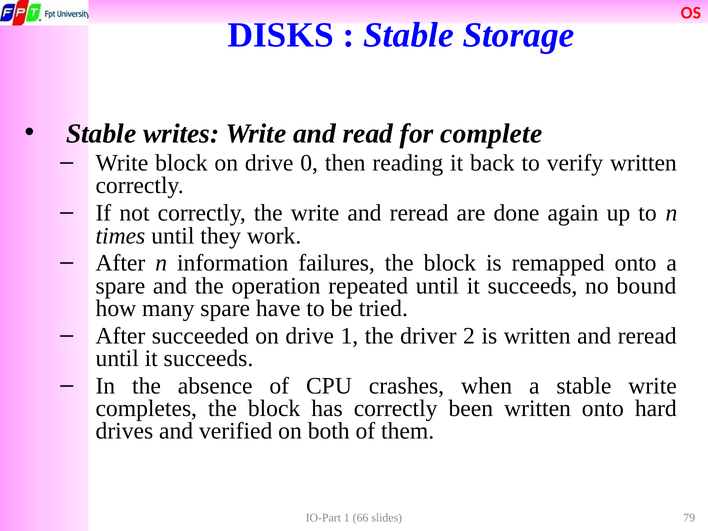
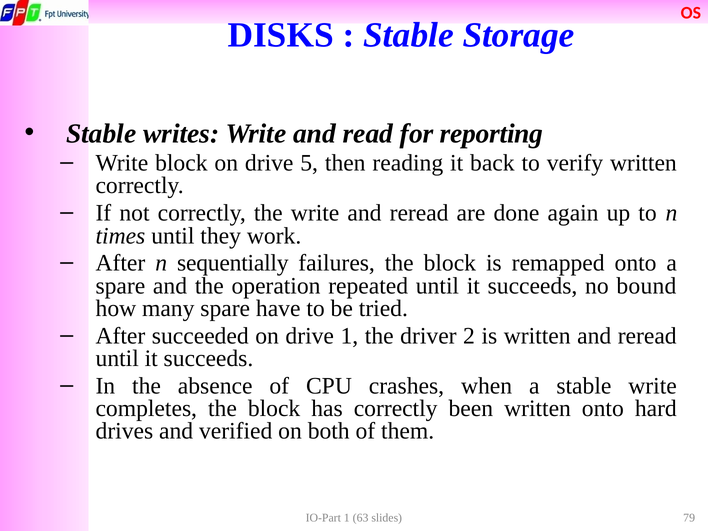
complete: complete -> reporting (492, 134)
0: 0 -> 5 (309, 163)
information: information -> sequentially (233, 263)
66: 66 -> 63 (361, 518)
